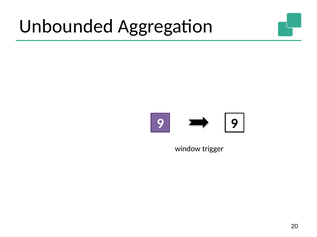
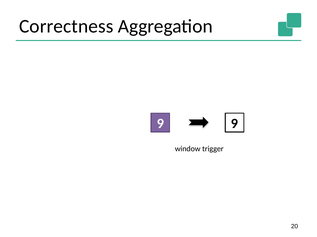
Unbounded: Unbounded -> Correctness (66, 26)
